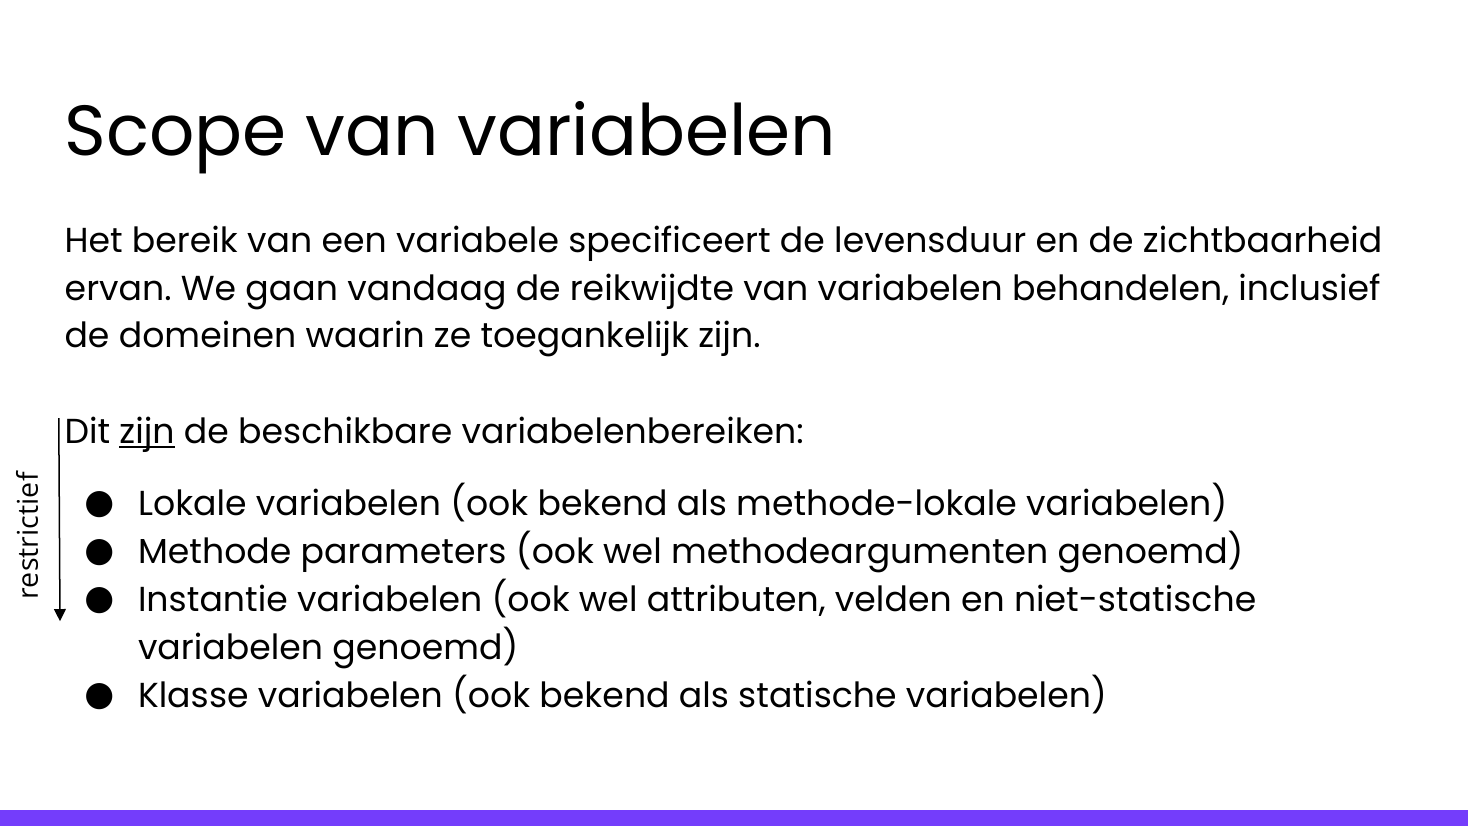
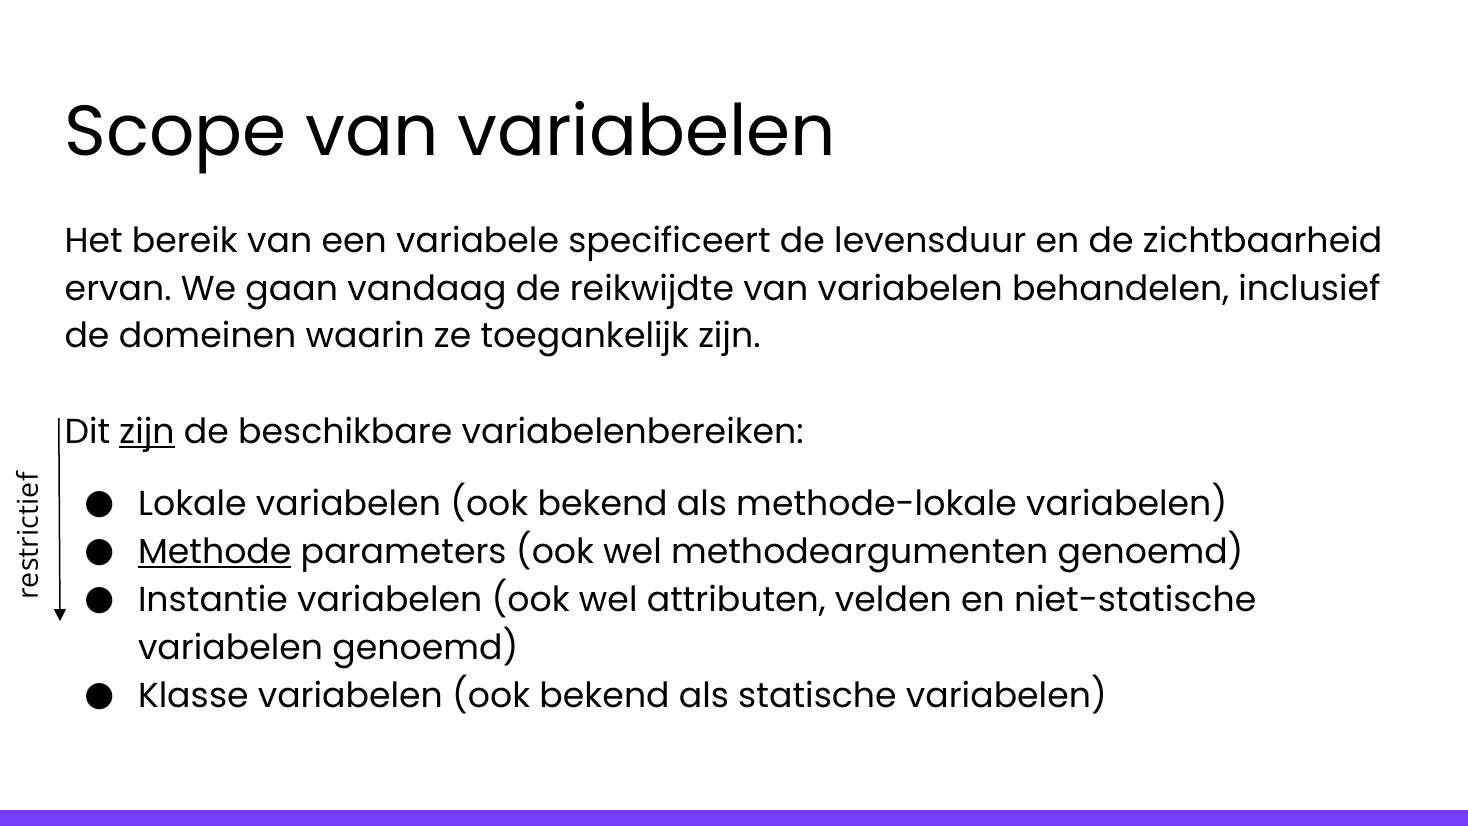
Methode underline: none -> present (215, 552)
